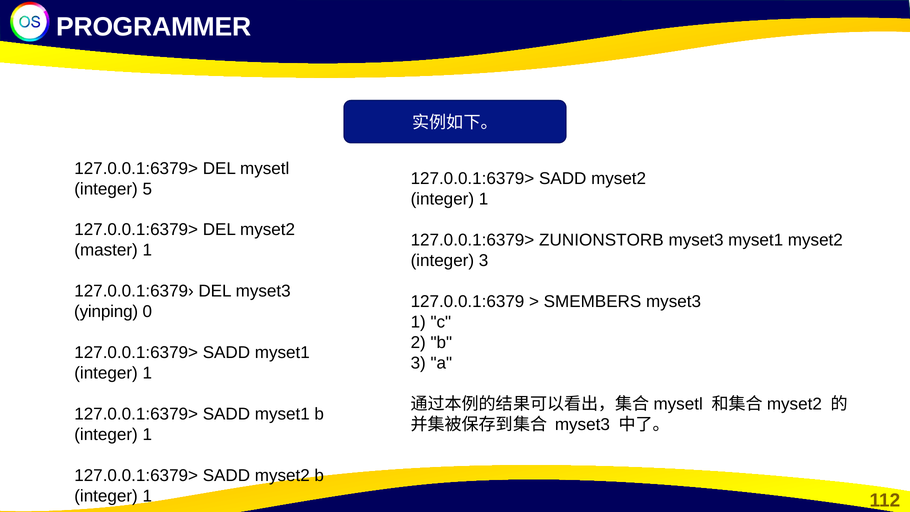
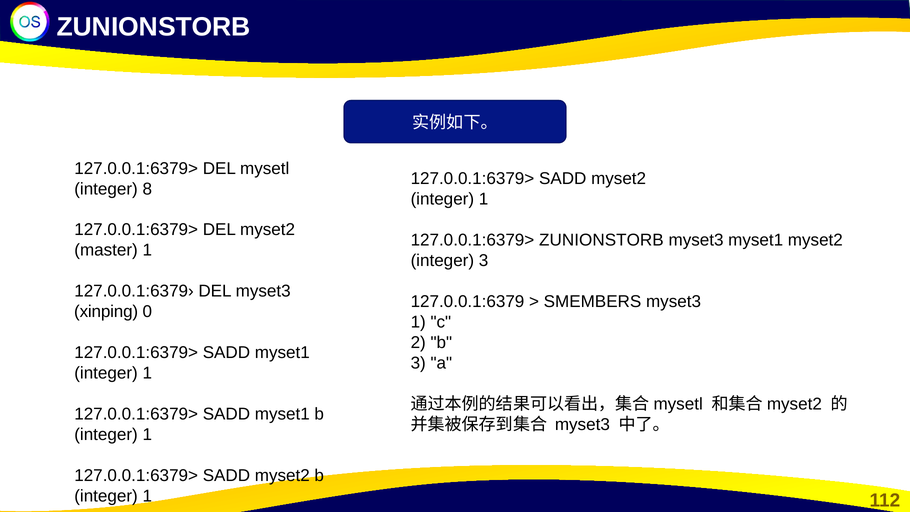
PROGRAMMER: PROGRAMMER -> ZUNIONSTORB (154, 27)
5: 5 -> 8 (147, 189)
yinping: yinping -> xinping (106, 312)
